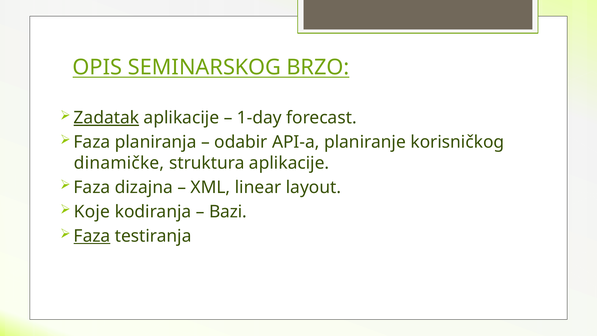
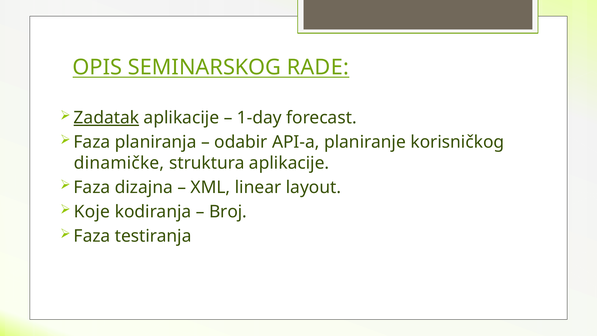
BRZO: BRZO -> RADE (318, 67)
Bazi: Bazi -> Broj (228, 212)
Faza underline: present -> none (92, 236)
